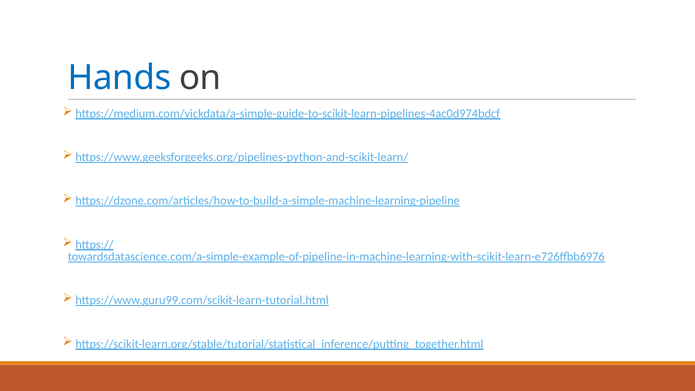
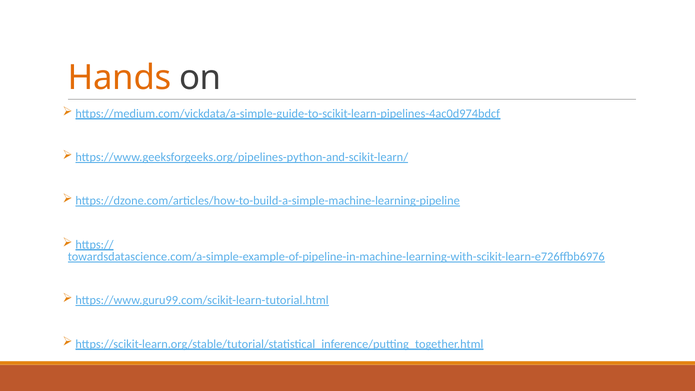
Hands colour: blue -> orange (120, 78)
